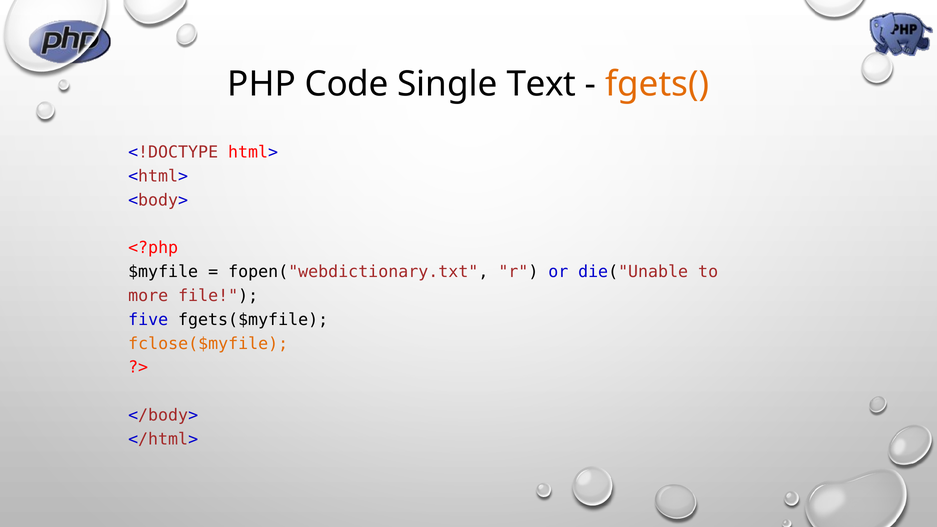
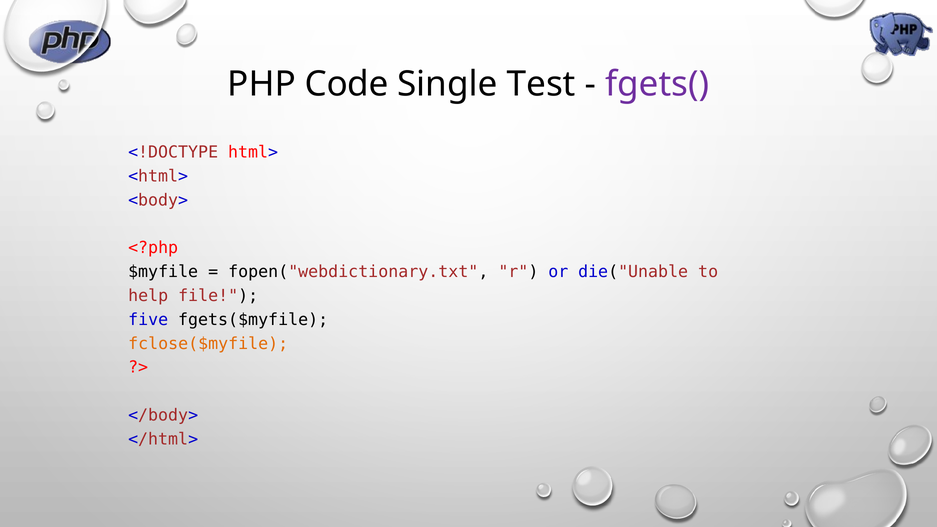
Text: Text -> Test (541, 84)
fgets( colour: orange -> purple (657, 84)
more: more -> help (148, 296)
